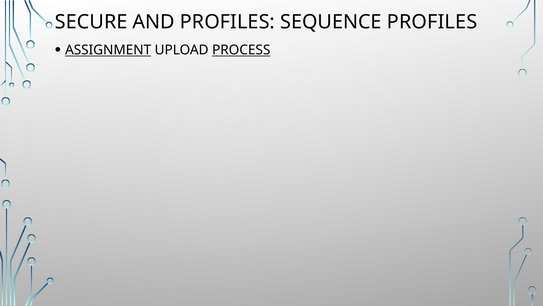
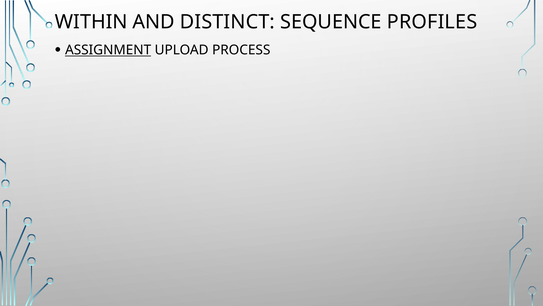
SECURE: SECURE -> WITHIN (91, 22)
AND PROFILES: PROFILES -> DISTINCT (227, 22)
PROCESS underline: present -> none (241, 50)
